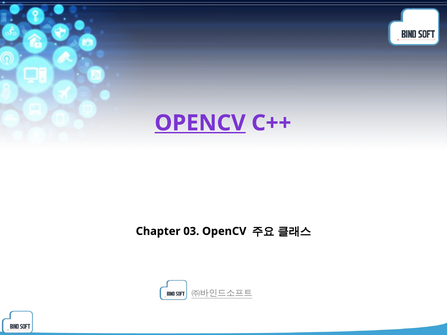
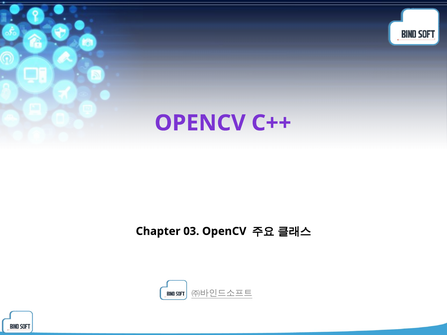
OPENCV underline: present -> none (200, 123)
